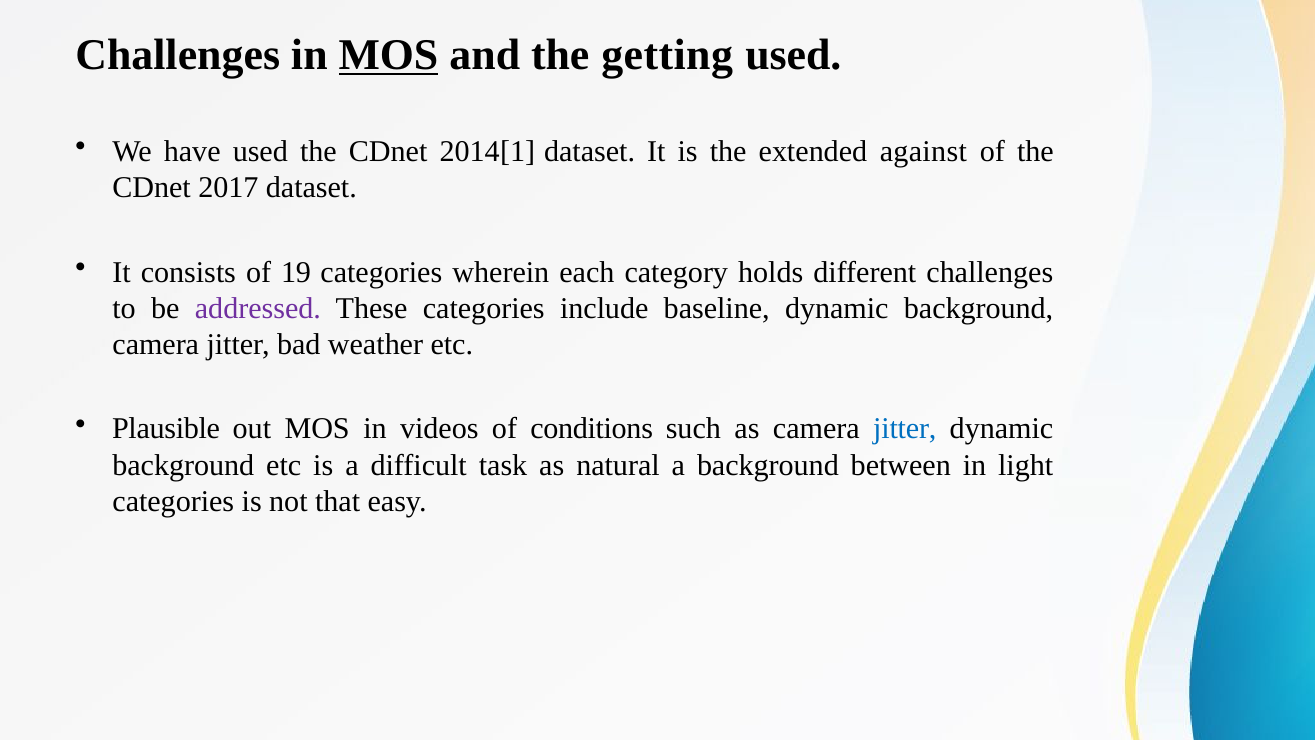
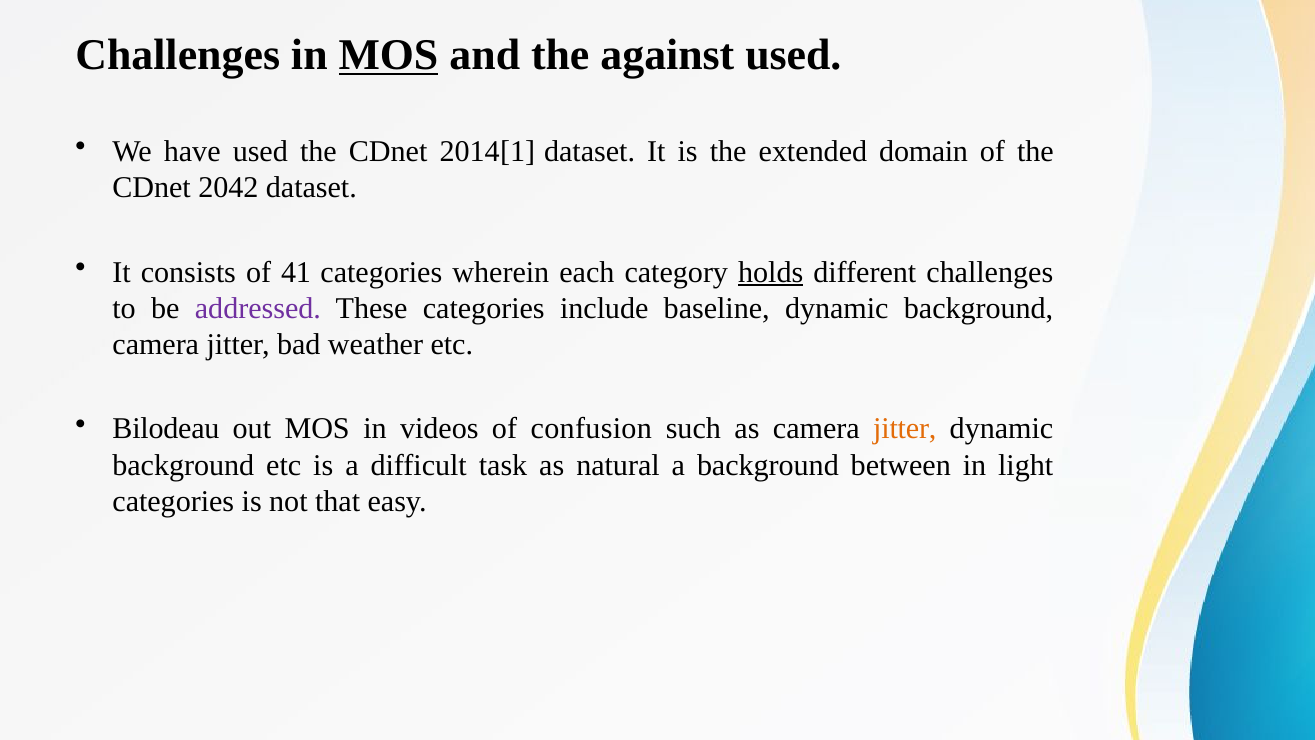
getting: getting -> against (667, 55)
against: against -> domain (924, 152)
2017: 2017 -> 2042 (228, 188)
19: 19 -> 41 (296, 272)
holds underline: none -> present (771, 272)
Plausible: Plausible -> Bilodeau (166, 429)
conditions: conditions -> confusion (591, 429)
jitter colour: blue -> orange (905, 429)
